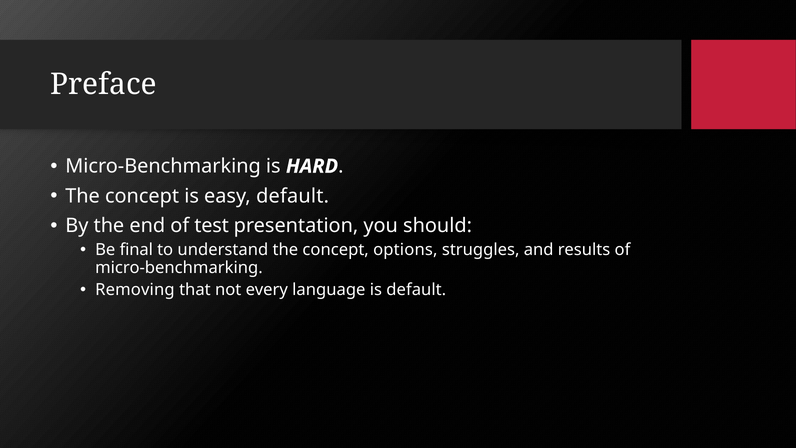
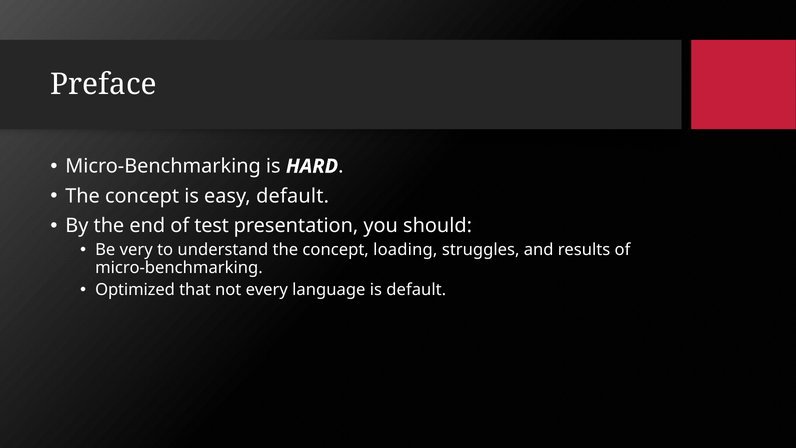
final: final -> very (136, 250)
options: options -> loading (405, 250)
Removing: Removing -> Optimized (135, 290)
